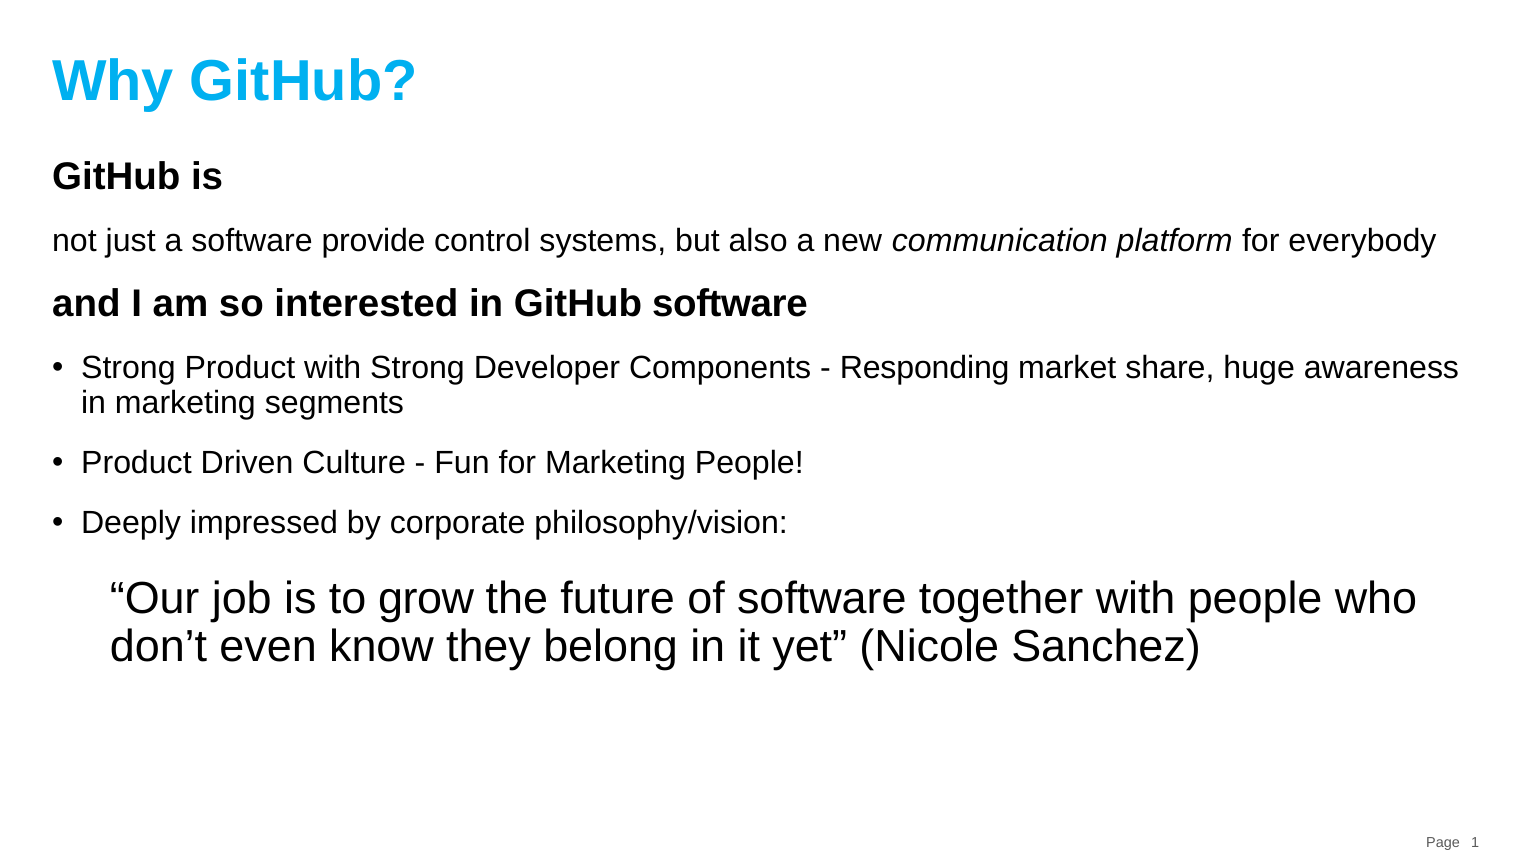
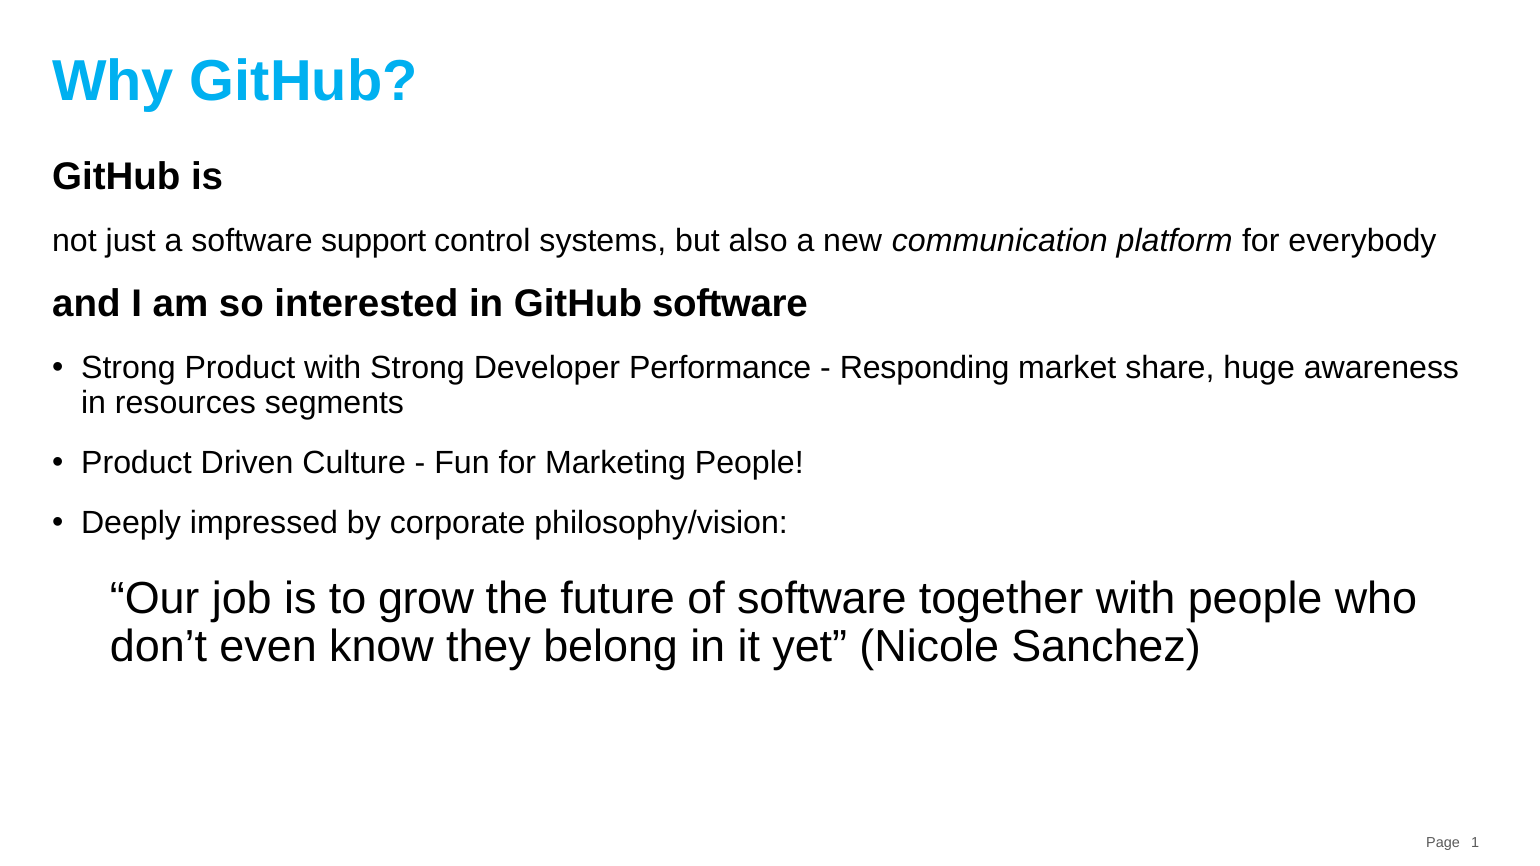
provide: provide -> support (374, 241)
Components: Components -> Performance (720, 368)
in marketing: marketing -> resources (185, 403)
